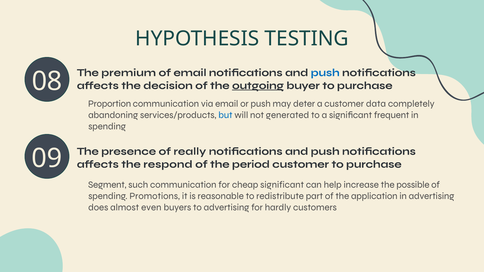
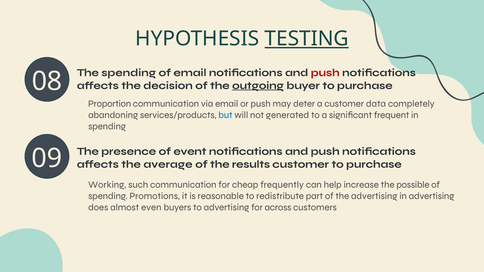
TESTING underline: none -> present (307, 39)
The premium: premium -> spending (129, 73)
push colour: blue -> red (325, 73)
really: really -> event (190, 151)
respond: respond -> average (168, 164)
period: period -> results (251, 164)
Segment: Segment -> Working (107, 185)
cheap significant: significant -> frequently (282, 185)
the application: application -> advertising (374, 196)
hardly: hardly -> across (278, 208)
